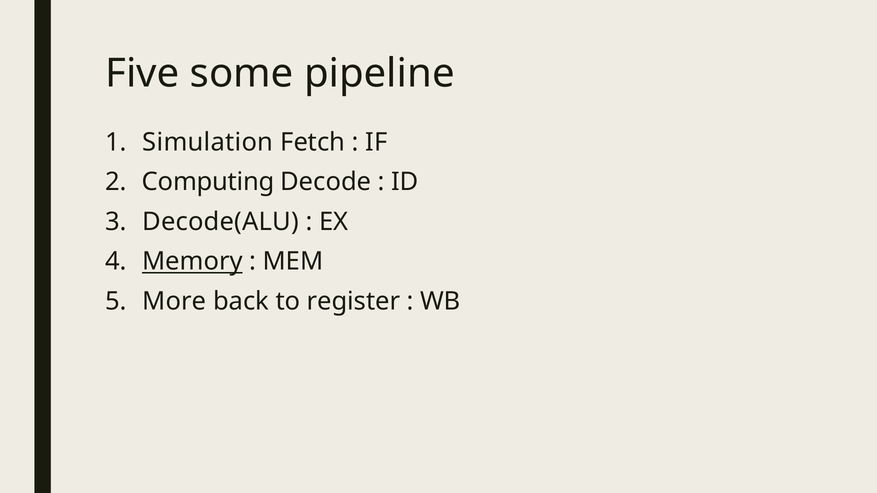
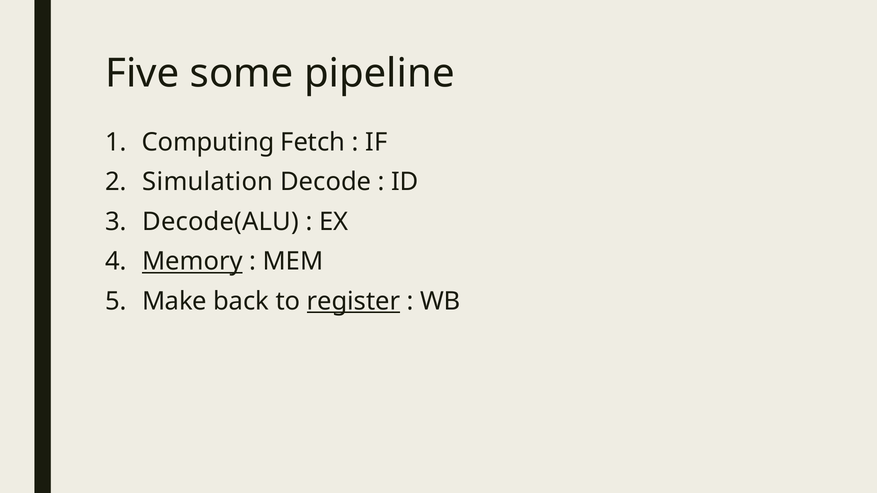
Simulation: Simulation -> Computing (208, 142)
Computing: Computing -> Simulation (208, 182)
More: More -> Make (174, 301)
register underline: none -> present (354, 301)
